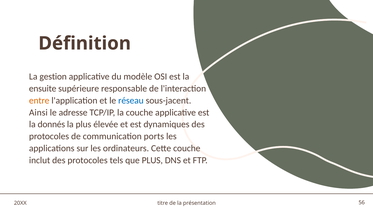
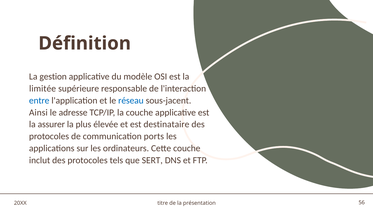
ensuite: ensuite -> limitée (43, 88)
entre colour: orange -> blue (39, 100)
donnés: donnés -> assurer (51, 124)
dynamiques: dynamiques -> destinataire (166, 124)
que PLUS: PLUS -> SERT (152, 160)
